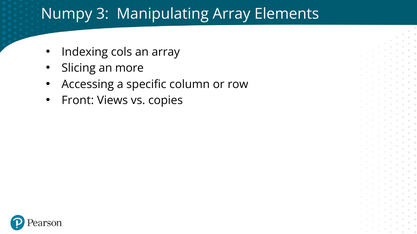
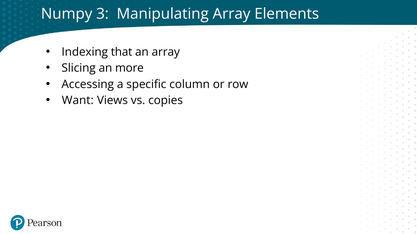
cols: cols -> that (122, 52)
Front: Front -> Want (78, 101)
